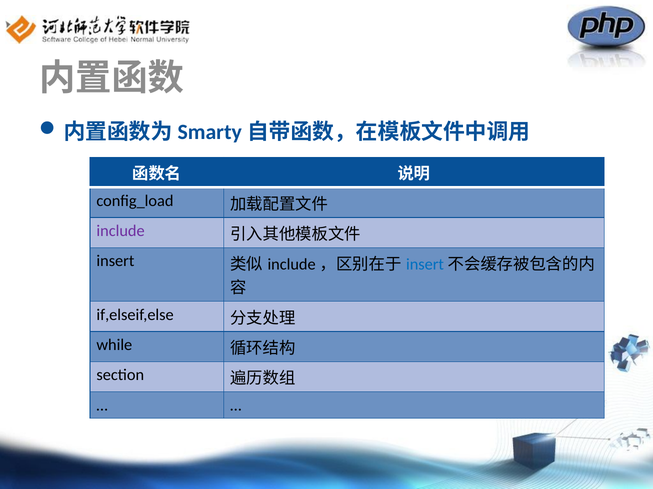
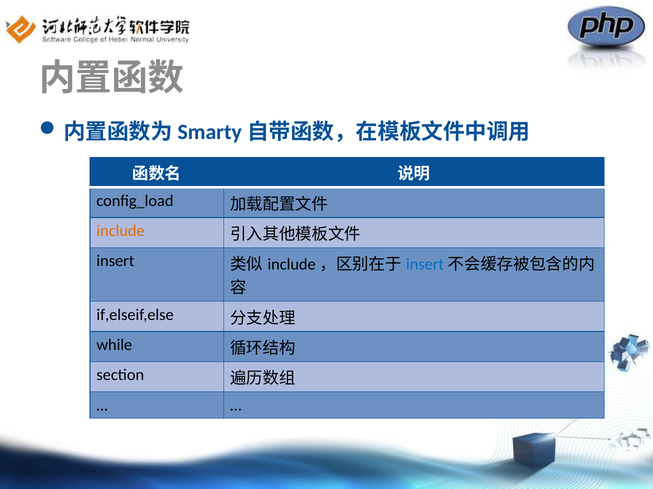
include colour: purple -> orange (121, 231)
